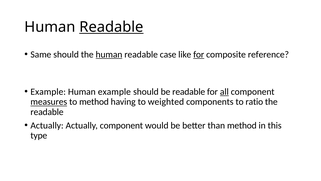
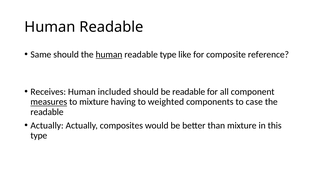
Readable underline: present -> none (111, 27)
readable case: case -> type (168, 54)
for underline: present -> none (199, 54)
Example: Example -> Receives (48, 92)
Human example: example -> included (114, 92)
all underline: present -> none (224, 92)
to method: method -> mixture (94, 102)
ratio: ratio -> case (254, 102)
Actually component: component -> composites (121, 125)
than method: method -> mixture (242, 125)
